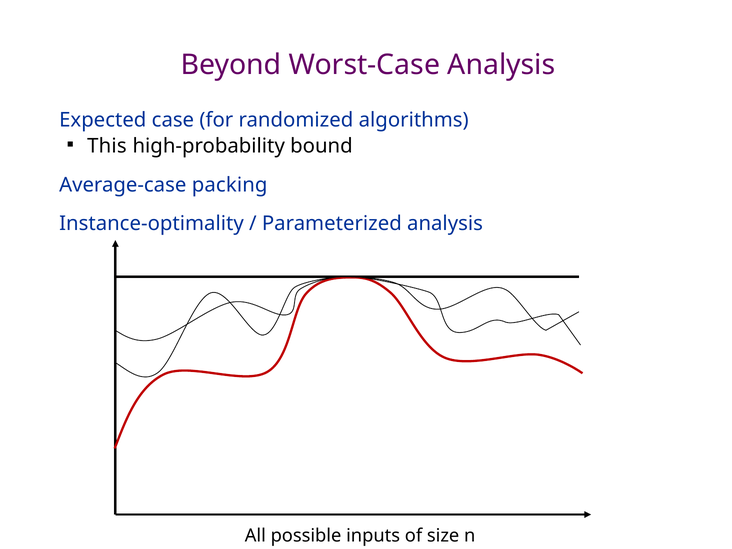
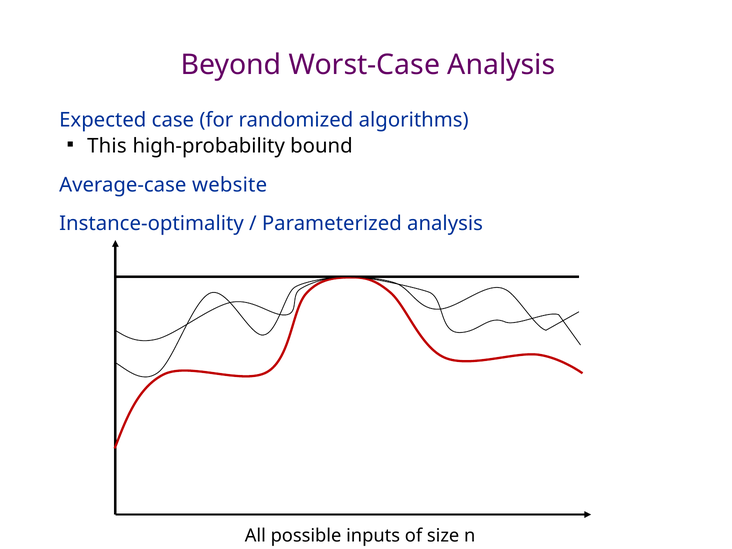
packing: packing -> website (230, 185)
